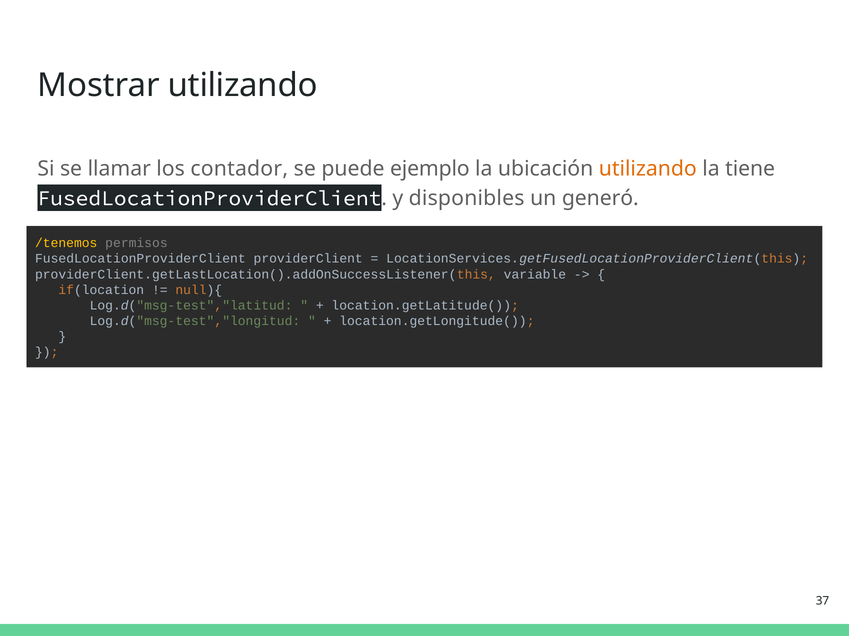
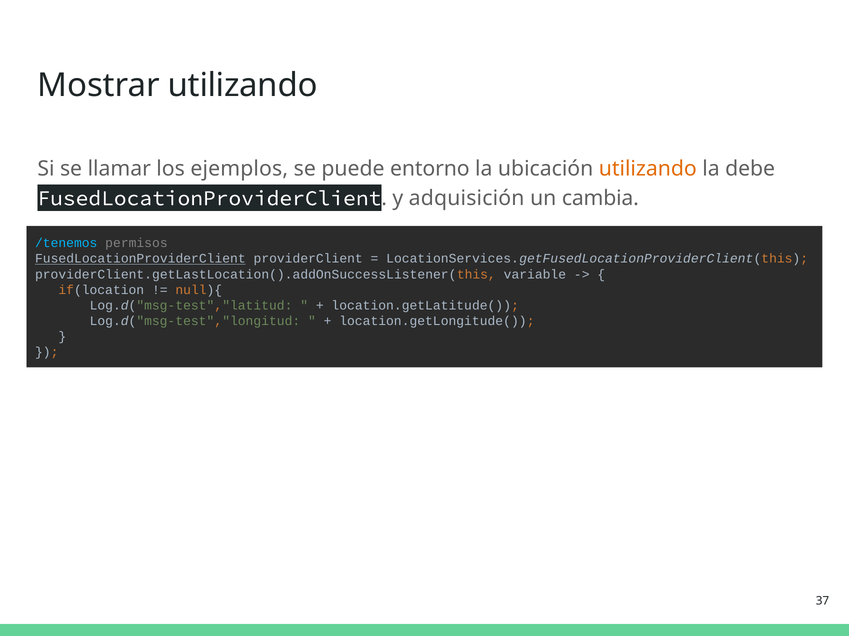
contador: contador -> ejemplos (239, 169)
ejemplo: ejemplo -> entorno (430, 169)
tiene: tiene -> debe (750, 169)
disponibles: disponibles -> adquisición (467, 198)
generó: generó -> cambia (600, 198)
/tenemos colour: yellow -> light blue (66, 243)
FusedLocationProviderClient underline: none -> present (140, 259)
